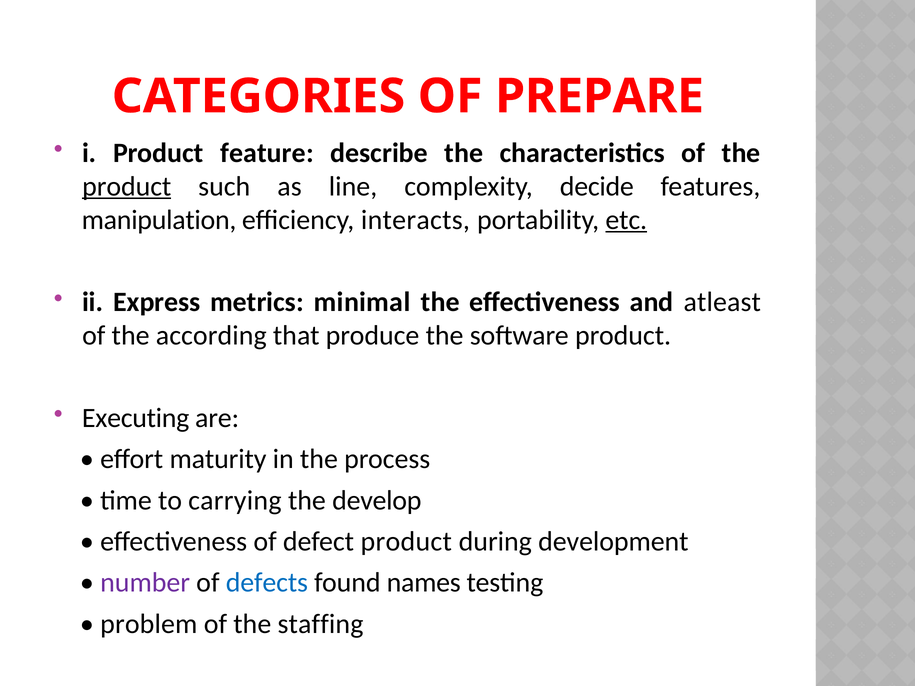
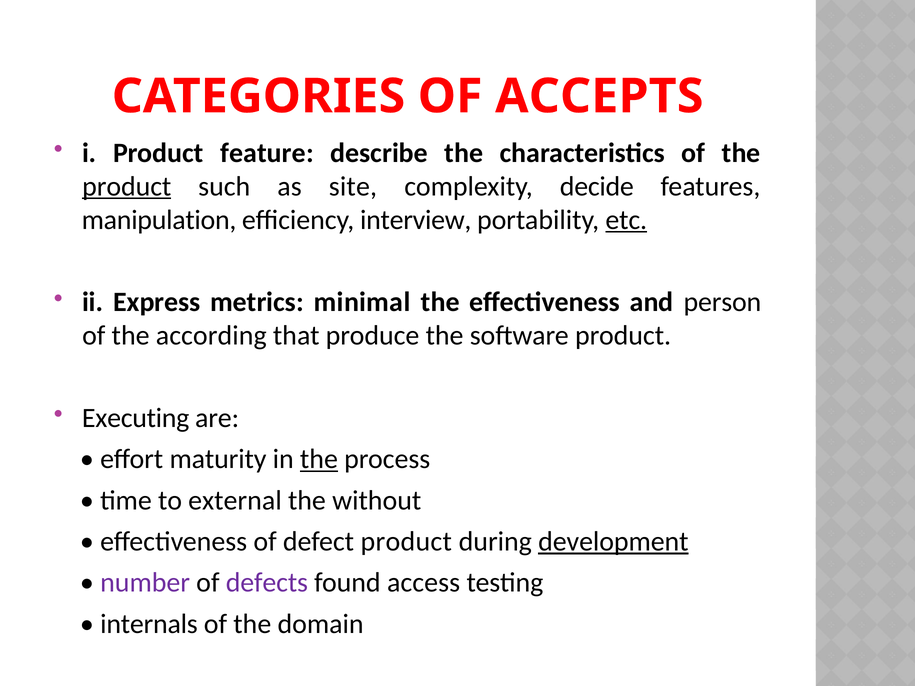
PREPARE: PREPARE -> ACCEPTS (599, 96)
line: line -> site (353, 186)
interacts: interacts -> interview (416, 220)
atleast: atleast -> person (722, 302)
the underline: none -> present (319, 459)
carrying: carrying -> external (235, 501)
develop: develop -> without (377, 501)
development underline: none -> present (613, 542)
defects colour: blue -> purple (267, 583)
names: names -> access (424, 583)
problem: problem -> internals (149, 624)
staffing: staffing -> domain (321, 624)
